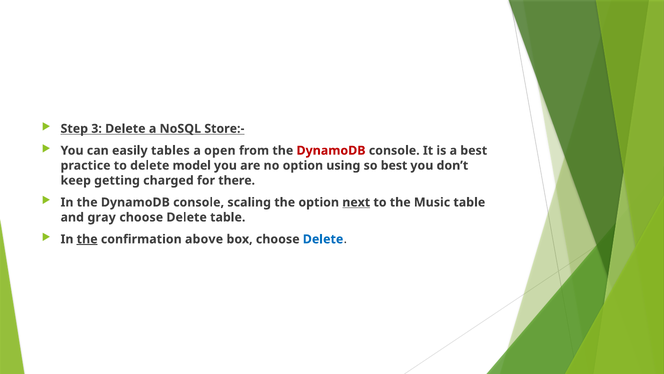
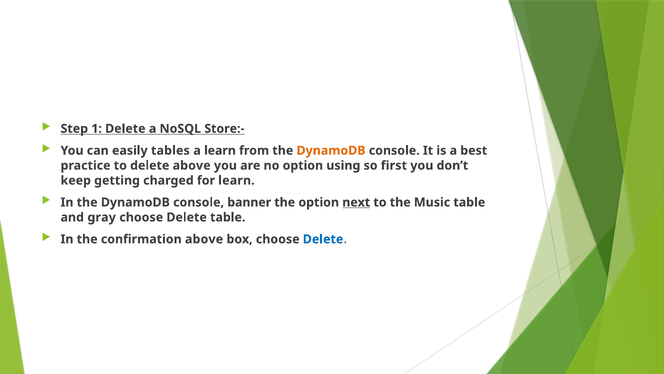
3: 3 -> 1 (97, 129)
a open: open -> learn (220, 150)
DynamoDB colour: red -> orange (331, 150)
delete model: model -> above (192, 165)
so best: best -> first (394, 165)
for there: there -> learn (237, 180)
scaling: scaling -> banner (249, 202)
the underline: present -> none (87, 239)
